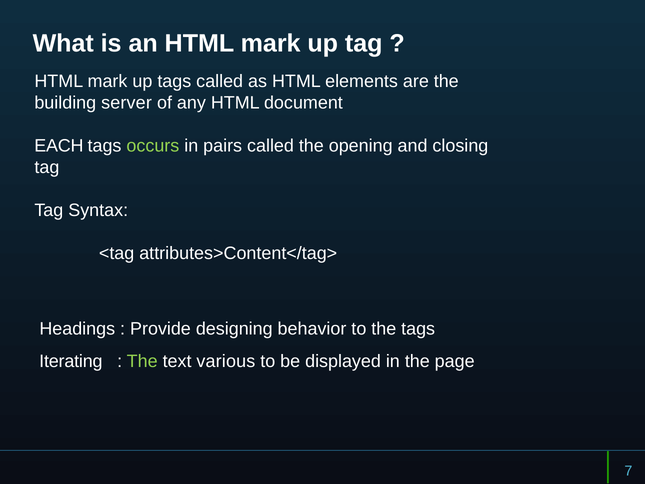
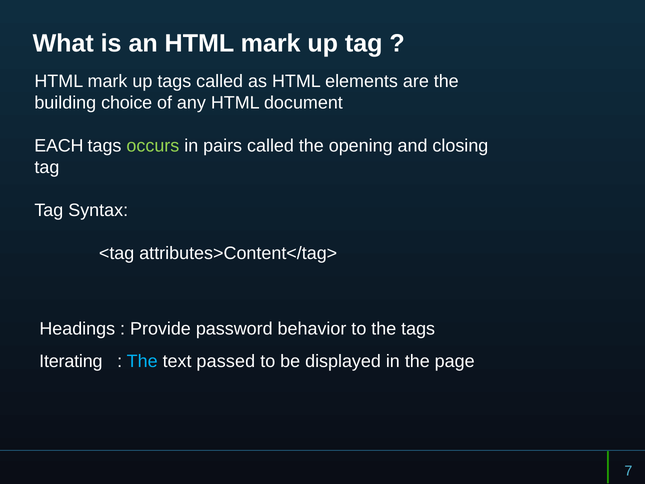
server: server -> choice (127, 103)
designing: designing -> password (234, 329)
The colour: light green -> light blue (142, 361)
various: various -> passed (226, 361)
